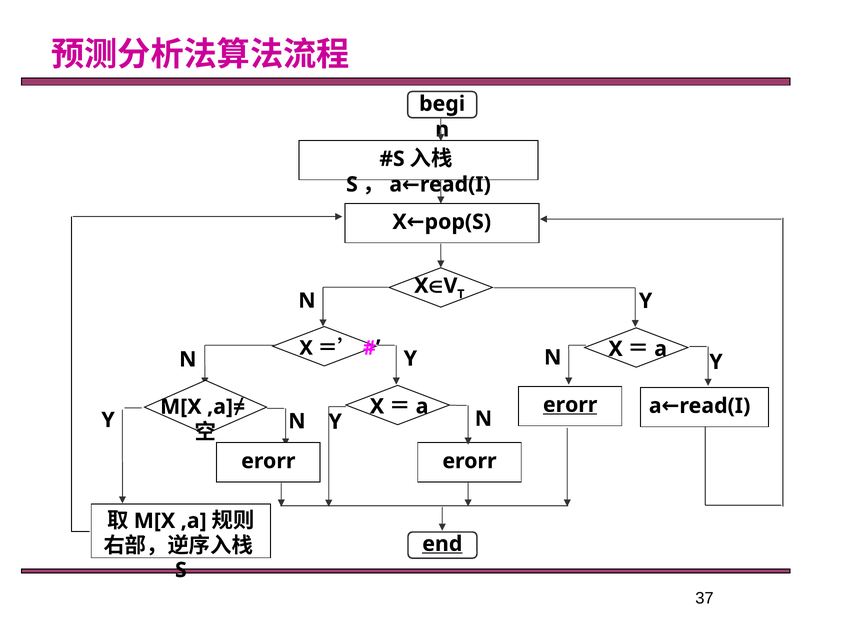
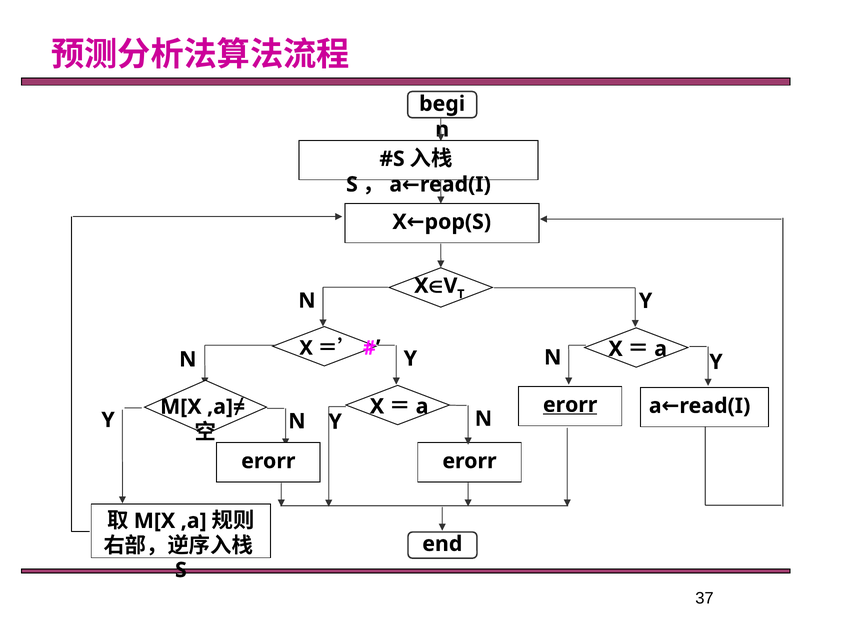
end underline: present -> none (442, 544)
